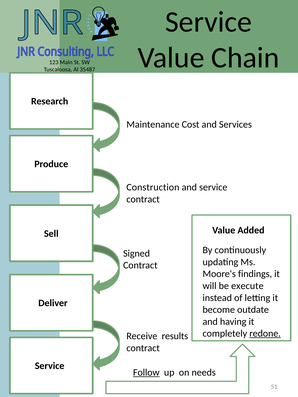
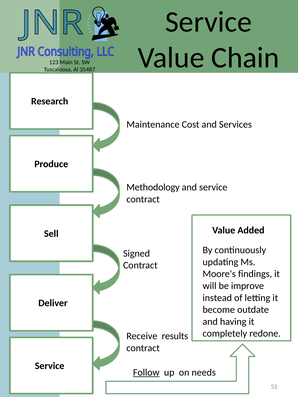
Construction: Construction -> Methodology (153, 187)
execute: execute -> improve (247, 286)
redone underline: present -> none (265, 334)
